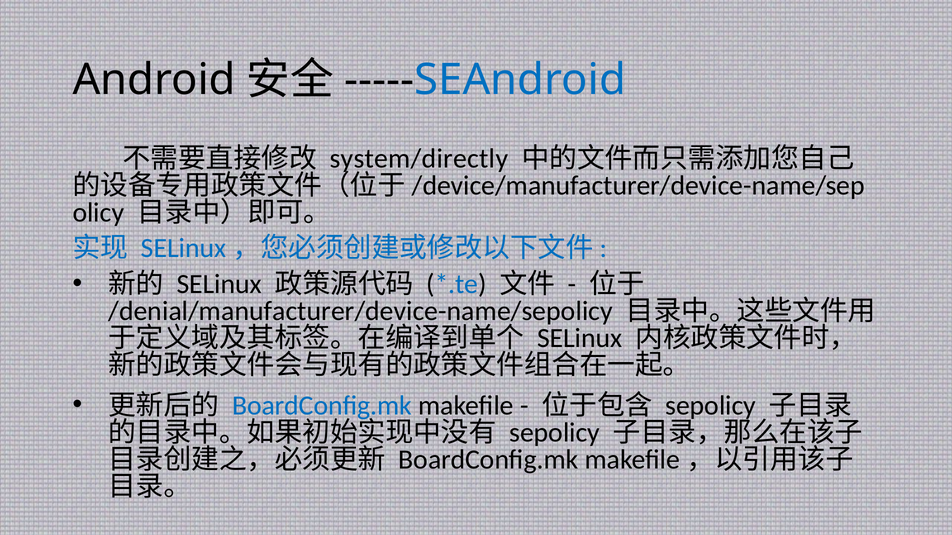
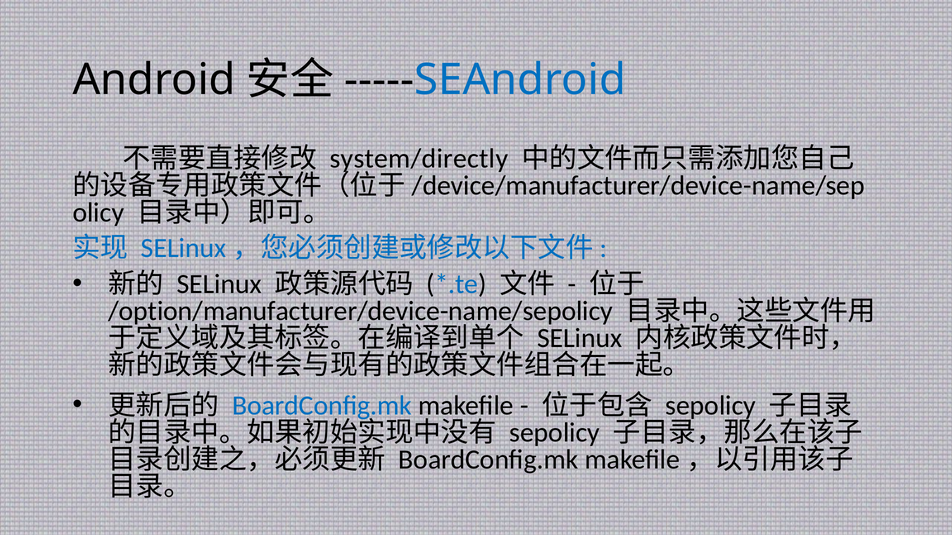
/denial/manufacturer/device-name/sepolicy: /denial/manufacturer/device-name/sepolicy -> /option/manufacturer/device-name/sepolicy (361, 311)
